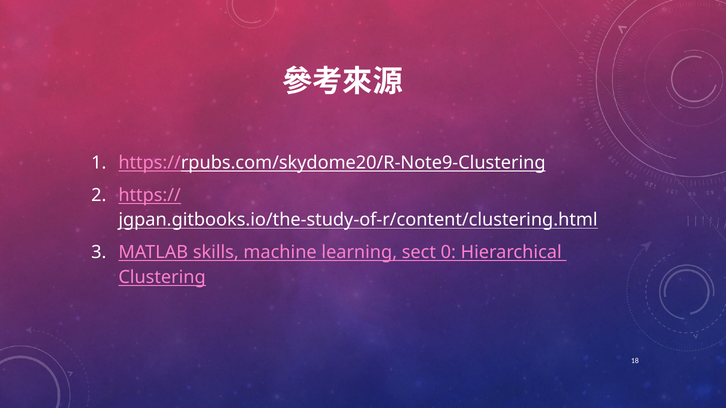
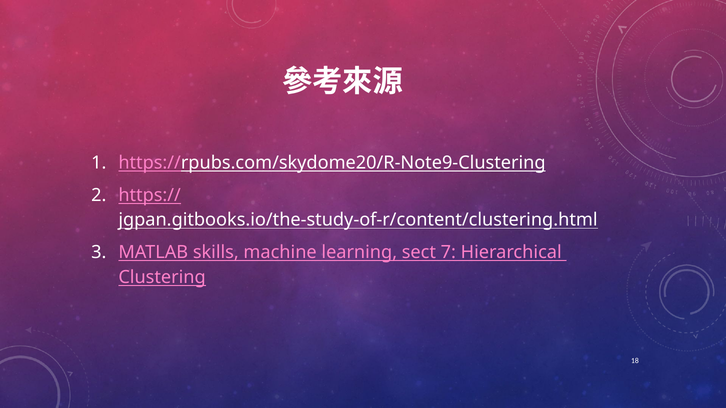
0: 0 -> 7 (448, 253)
